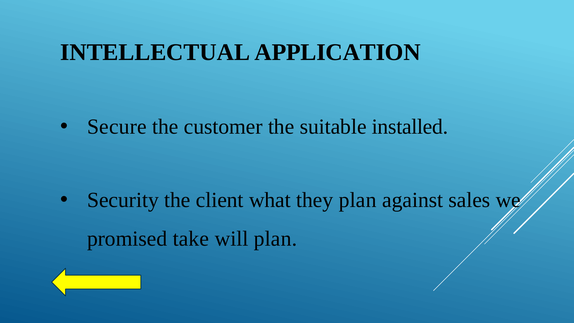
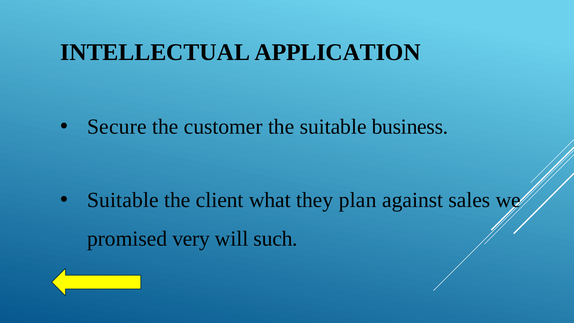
installed: installed -> business (410, 127)
Security: Security -> Suitable (123, 200)
take: take -> very (191, 239)
will plan: plan -> such (276, 239)
